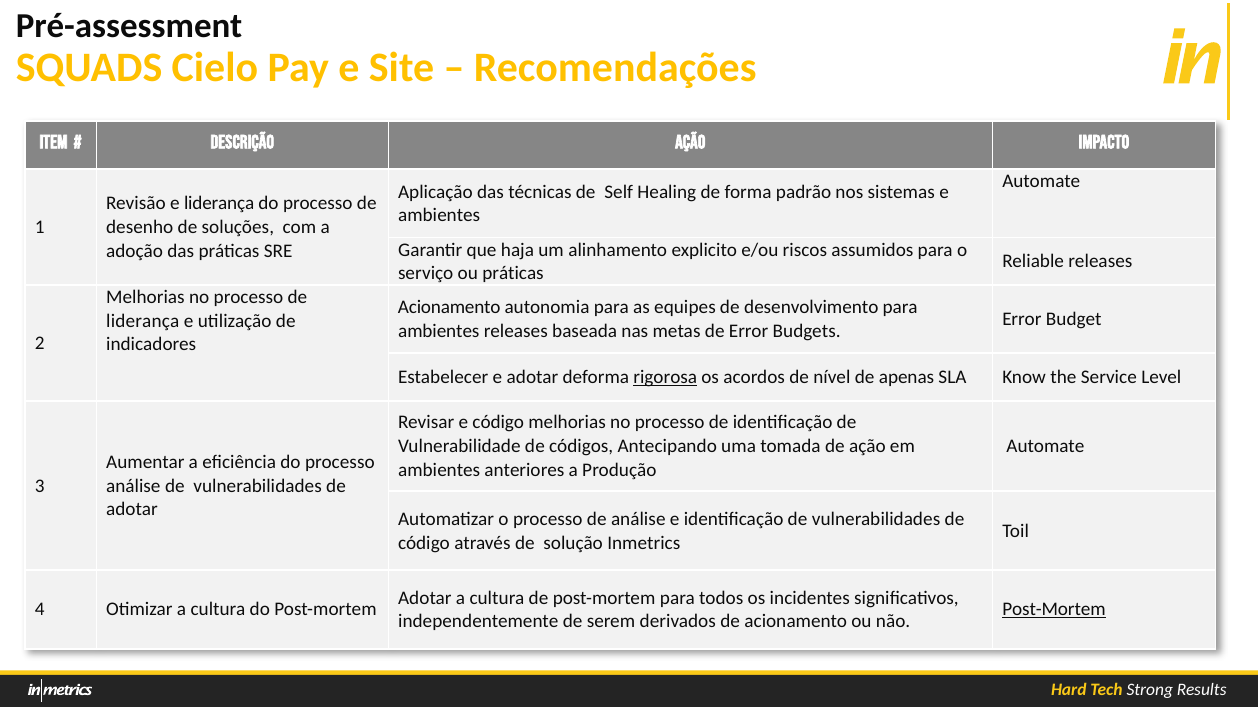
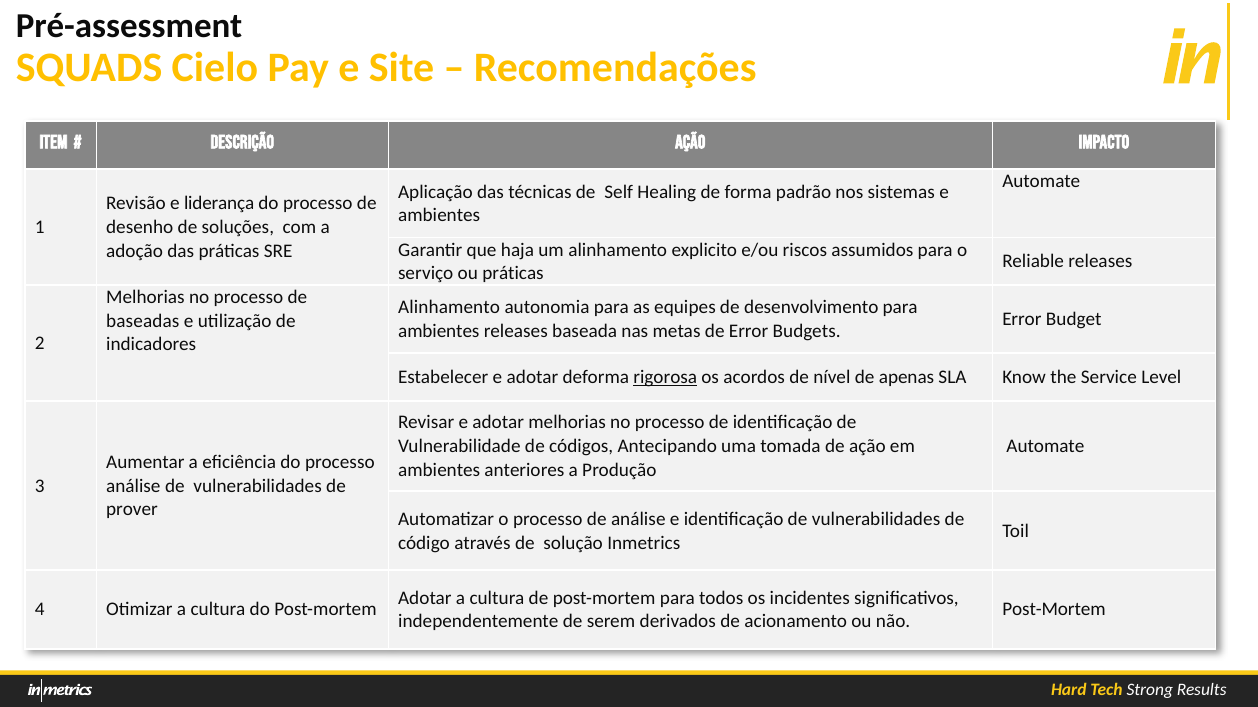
Acionamento: Acionamento -> Alinhamento (449, 308)
liderança: liderança -> baseadas (143, 321)
Revisar e código: código -> adotar (498, 423)
adotar: adotar -> prover (132, 510)
Post-Mortem underline: present -> none (1054, 610)
